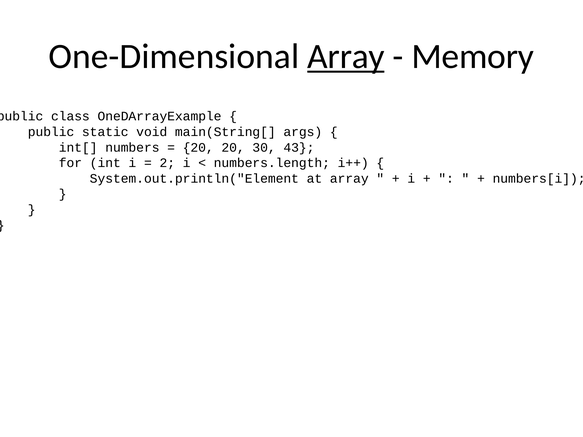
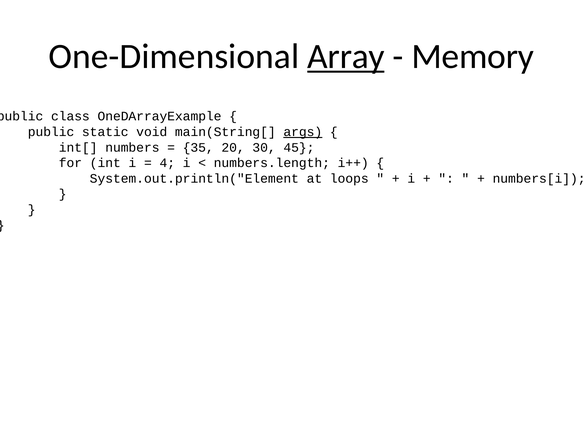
args underline: none -> present (303, 132)
20: 20 -> 35 (198, 148)
43: 43 -> 45 (299, 148)
2: 2 -> 4 (167, 163)
at array: array -> loops (349, 179)
